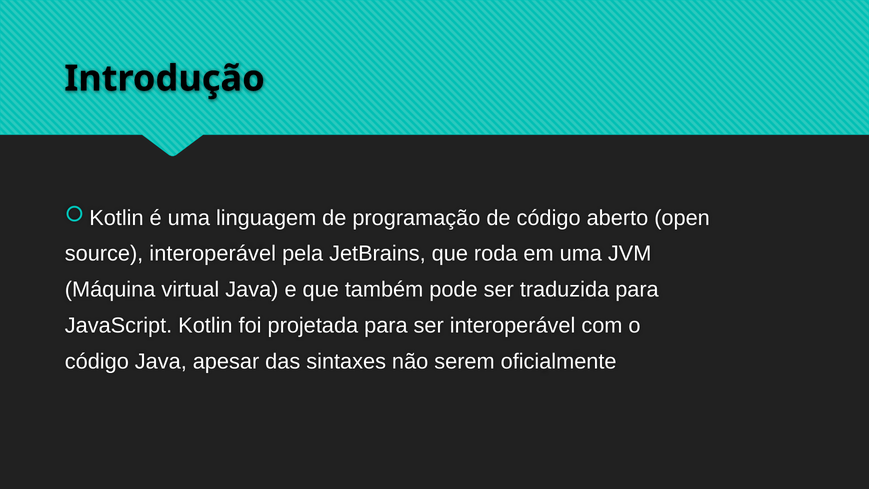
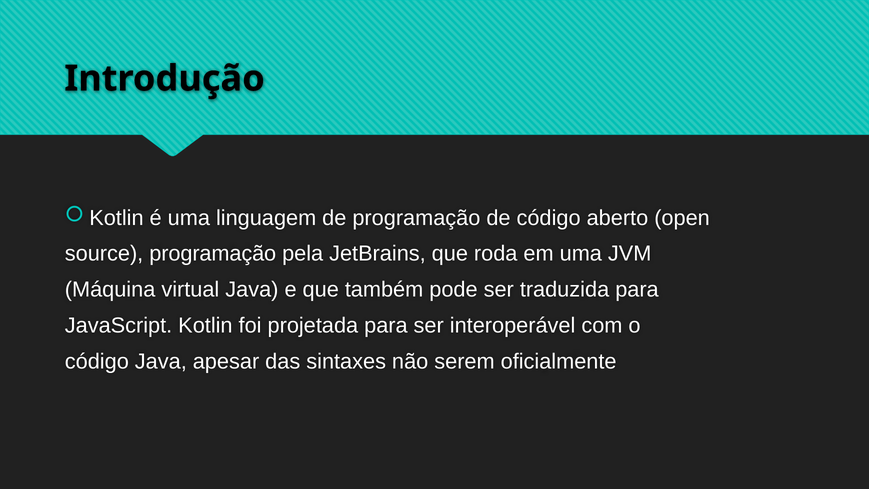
source interoperável: interoperável -> programação (213, 254)
